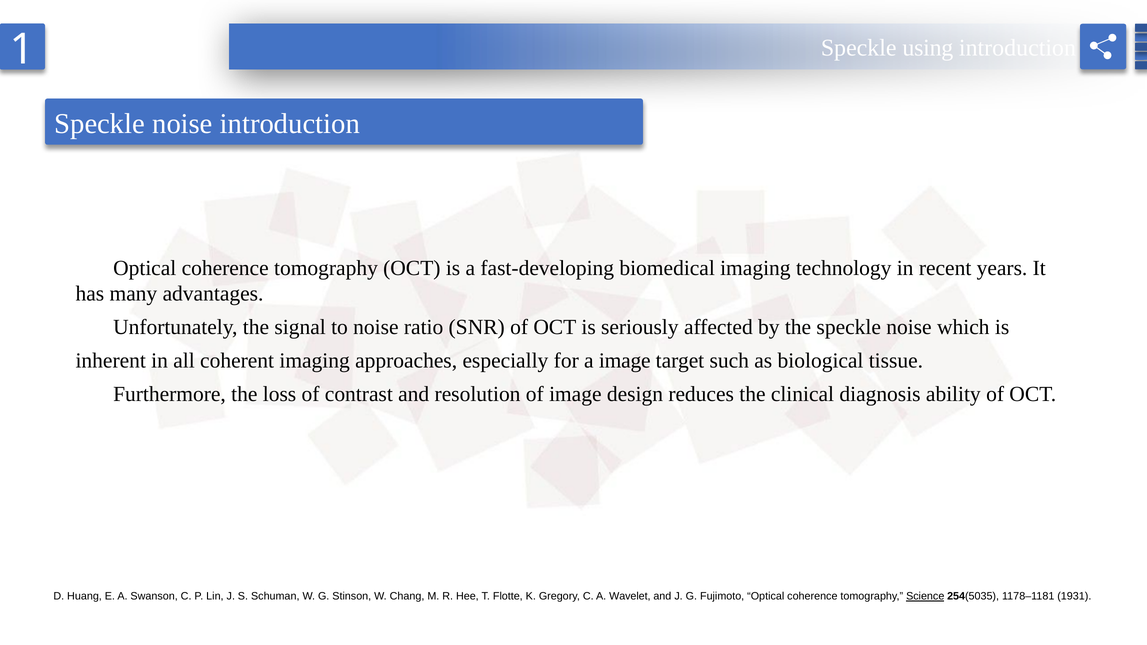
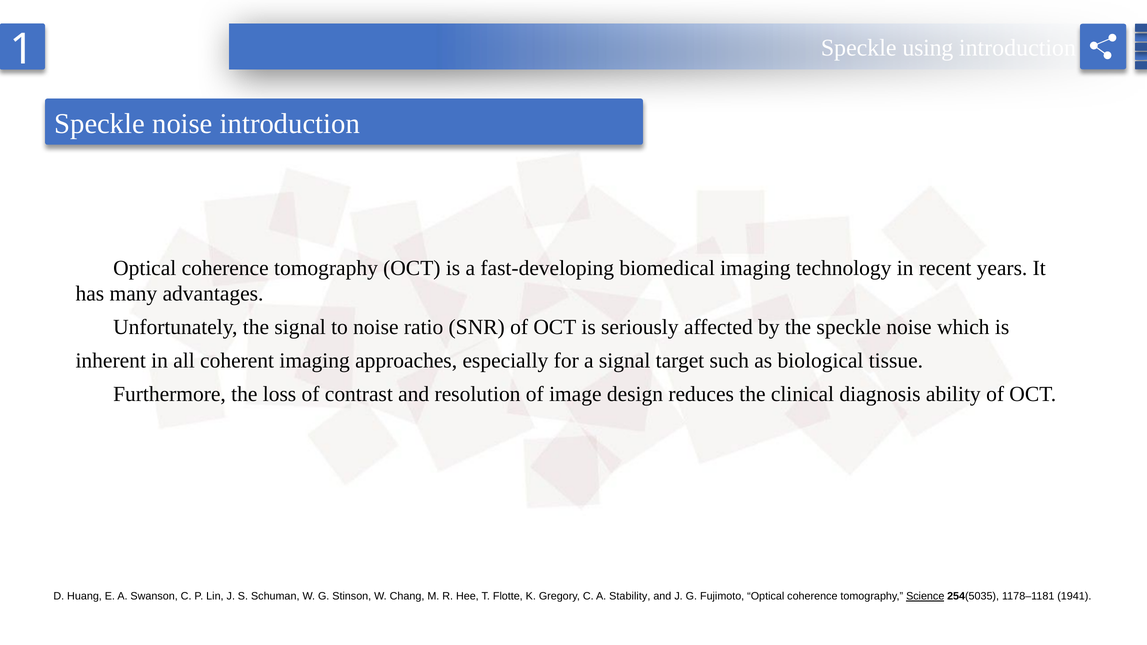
a image: image -> signal (625, 361)
Wavelet: Wavelet -> Stability (630, 596)
1931: 1931 -> 1941 (1074, 596)
